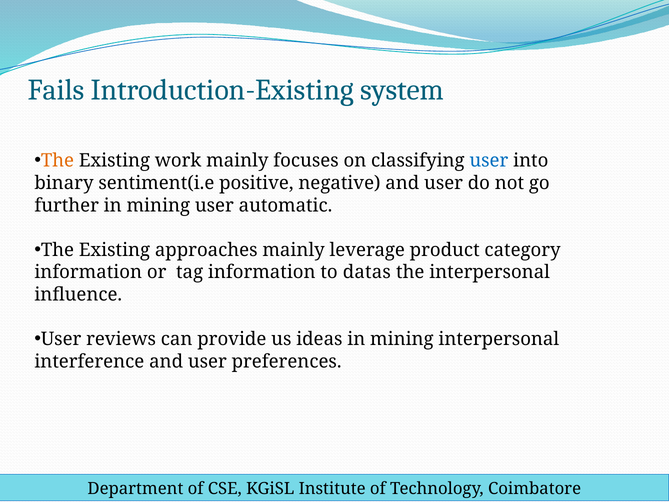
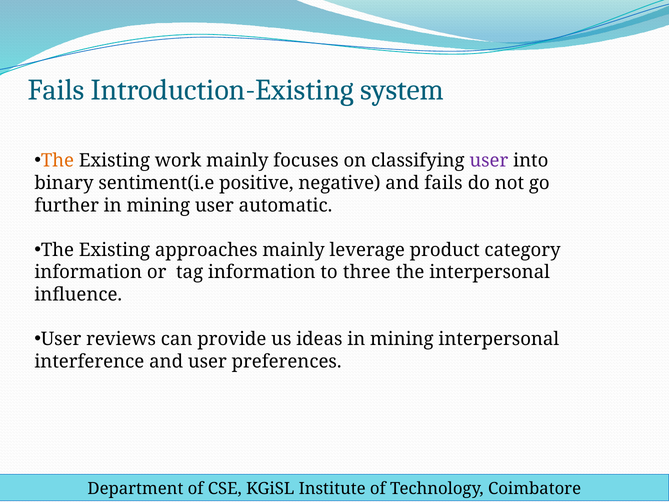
user colour: blue -> purple (489, 161)
negative and user: user -> fails (443, 183)
datas: datas -> three (367, 272)
